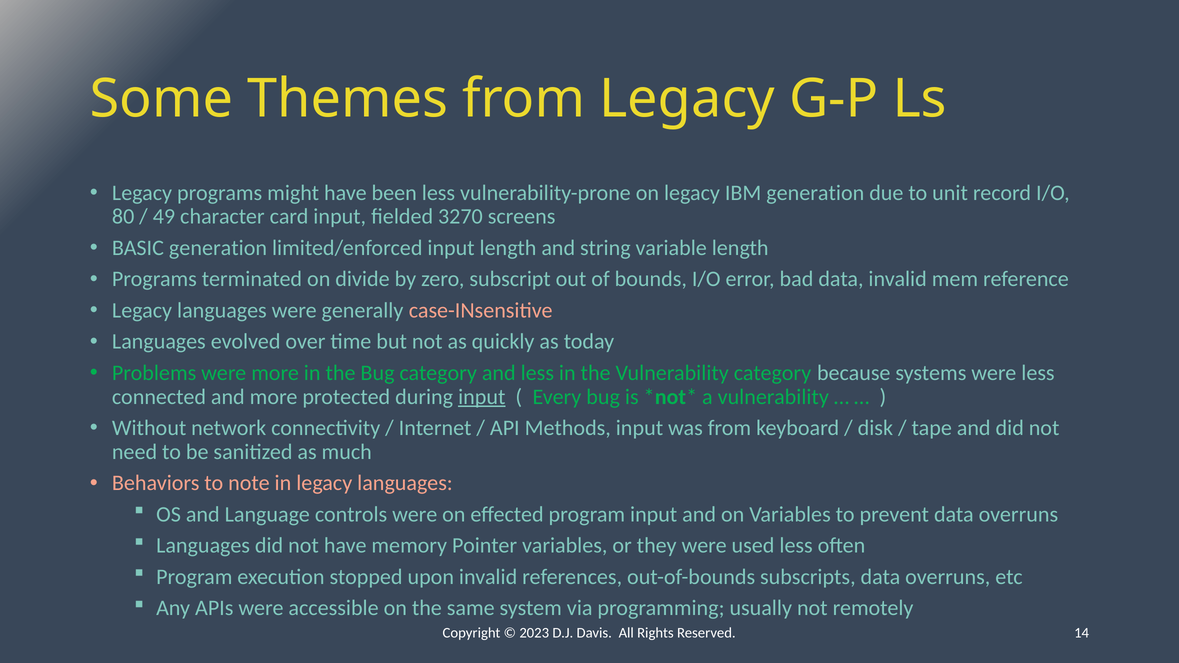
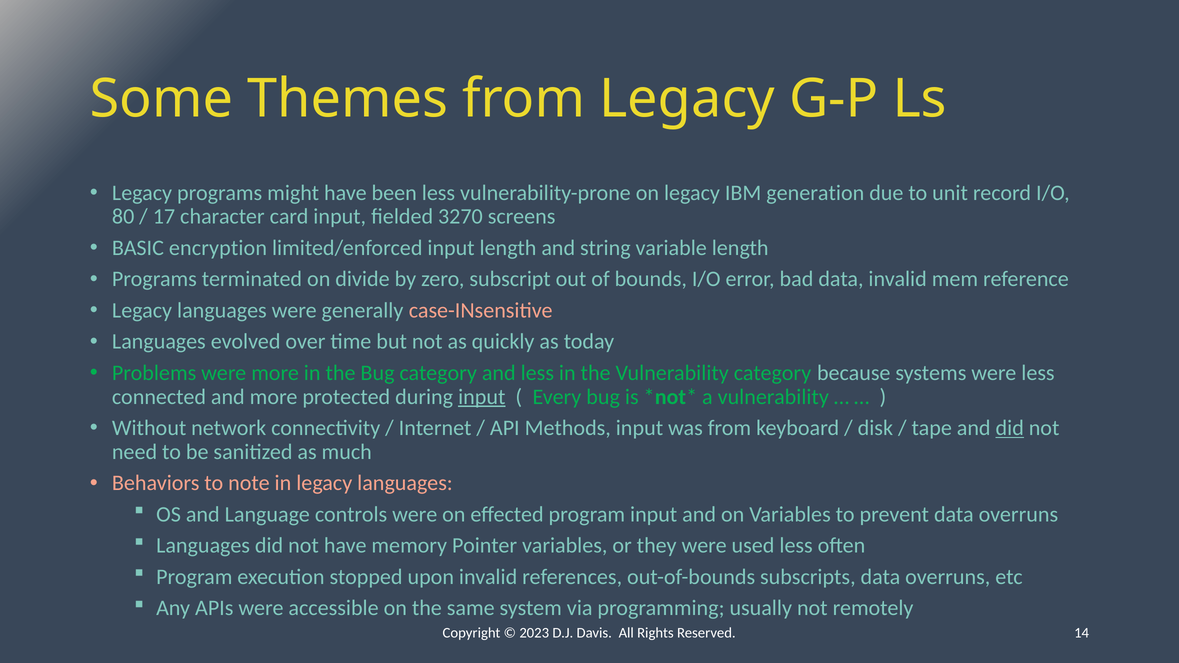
49: 49 -> 17 (164, 217)
BASIC generation: generation -> encryption (218, 248)
did underline: none -> present (1010, 428)
